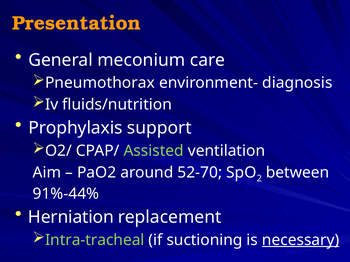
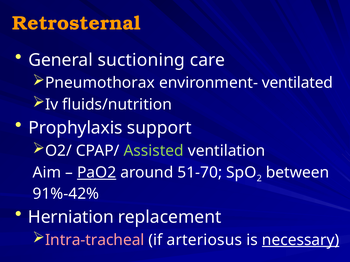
Presentation: Presentation -> Retrosternal (76, 23)
meconium: meconium -> suctioning (141, 60)
diagnosis: diagnosis -> ventilated (297, 83)
PaO2 underline: none -> present (97, 173)
52-70: 52-70 -> 51-70 (200, 173)
91%-44%: 91%-44% -> 91%-42% (66, 194)
Intra-tracheal colour: light green -> pink (95, 240)
suctioning: suctioning -> arteriosus (204, 240)
